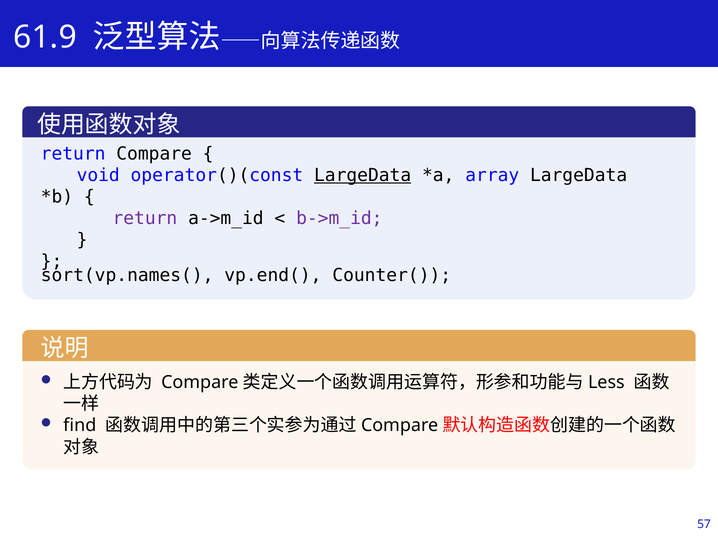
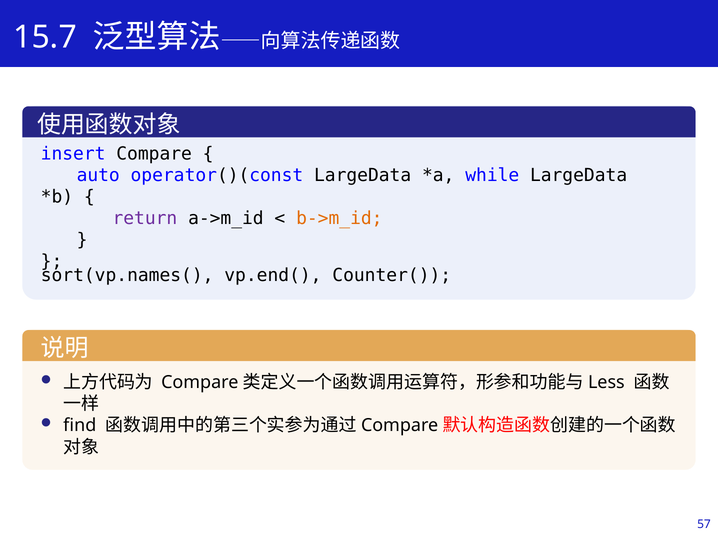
61.9: 61.9 -> 15.7 (45, 37)
return: return -> insert (73, 153)
void: void -> auto (98, 175)
LargeData underline: present -> none (363, 175)
array: array -> while (492, 175)
b->m_id colour: purple -> orange (339, 218)
